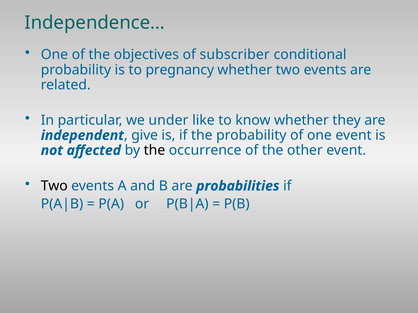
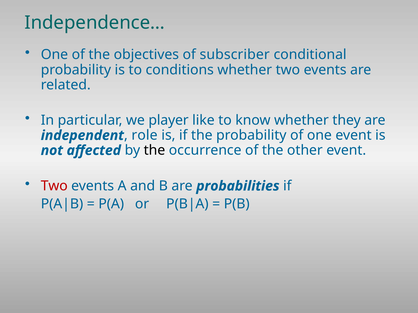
pregnancy: pregnancy -> conditions (180, 70)
under: under -> player (169, 121)
give: give -> role (145, 136)
Two colour: black -> red (54, 186)
